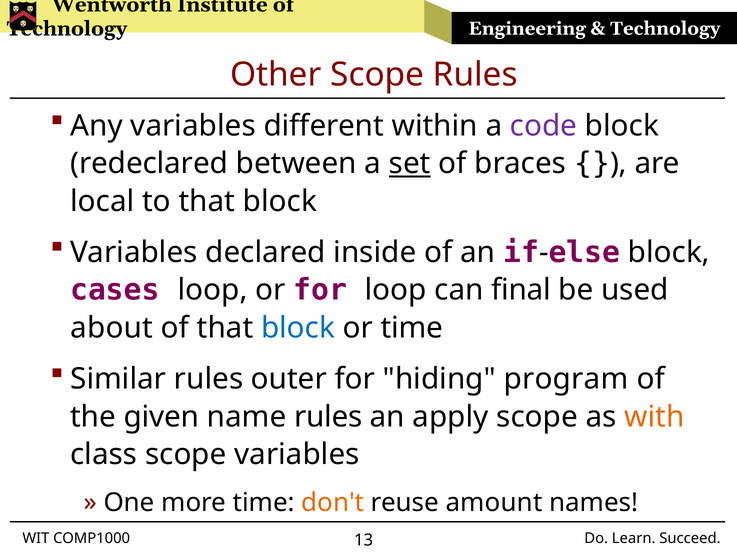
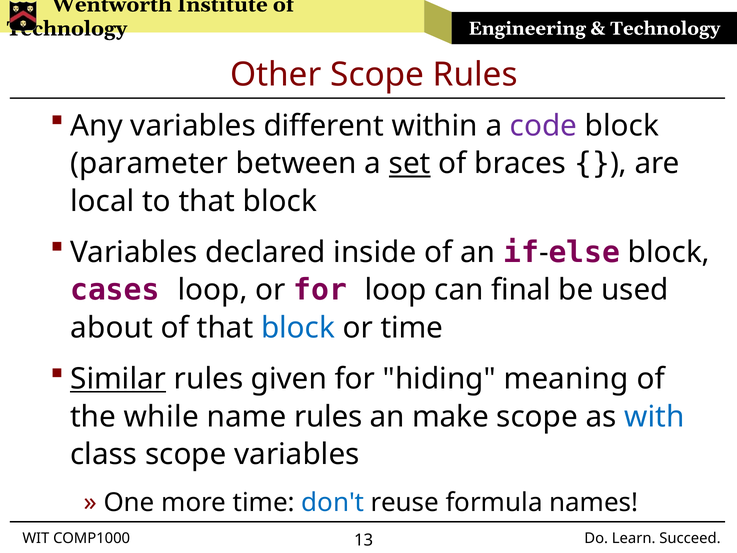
redeclared: redeclared -> parameter (149, 163)
Similar underline: none -> present (118, 379)
outer: outer -> given (289, 379)
program: program -> meaning (566, 379)
given: given -> while (161, 416)
apply: apply -> make (451, 416)
with colour: orange -> blue (654, 416)
don't colour: orange -> blue (333, 502)
amount: amount -> formula (494, 502)
